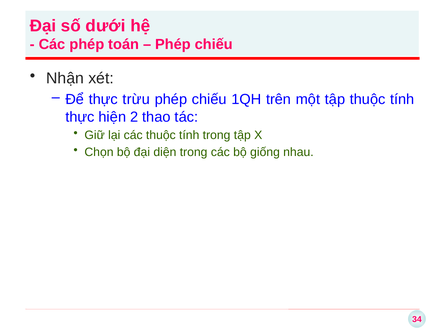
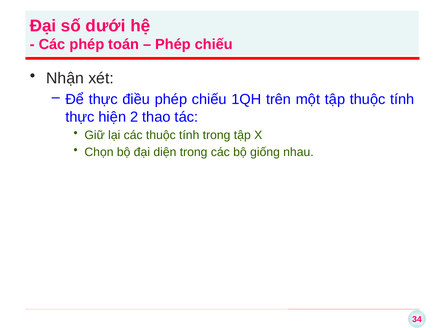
trừu: trừu -> điều (136, 99)
